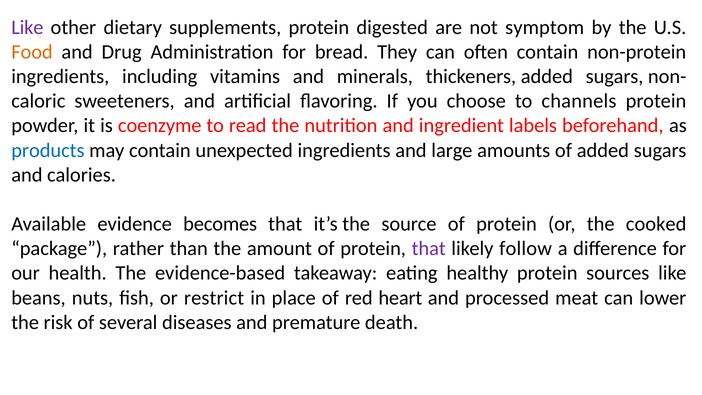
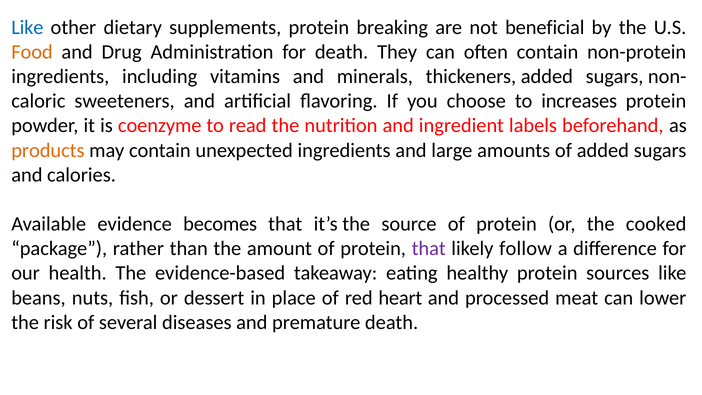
Like colour: purple -> blue (27, 27)
digested: digested -> breaking (392, 27)
symptom: symptom -> beneficial (545, 27)
for bread: bread -> death (342, 52)
channels: channels -> increases (579, 101)
products colour: blue -> orange (48, 150)
restrict: restrict -> dessert (214, 298)
